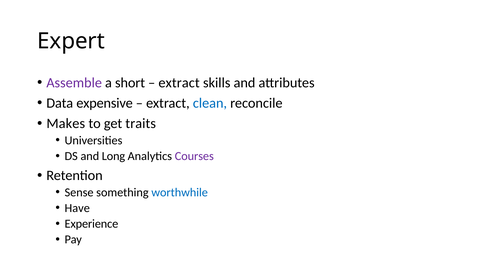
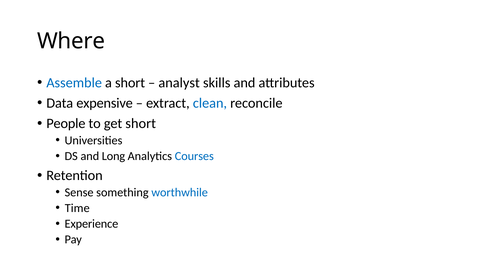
Expert: Expert -> Where (71, 41)
Assemble colour: purple -> blue (74, 82)
extract: extract -> analyst (179, 82)
Makes: Makes -> People (66, 123)
get traits: traits -> short (141, 123)
Courses colour: purple -> blue (194, 156)
Have: Have -> Time (77, 208)
